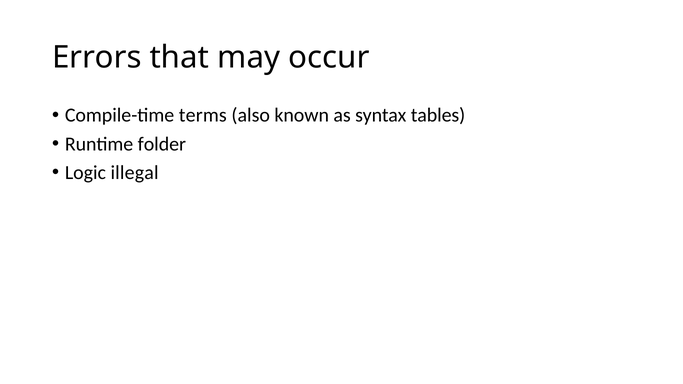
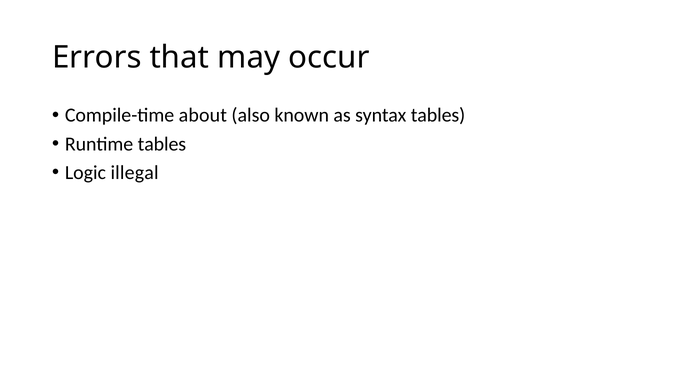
terms: terms -> about (203, 115)
Runtime folder: folder -> tables (162, 144)
